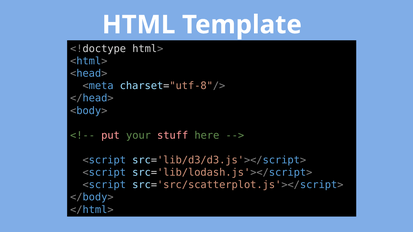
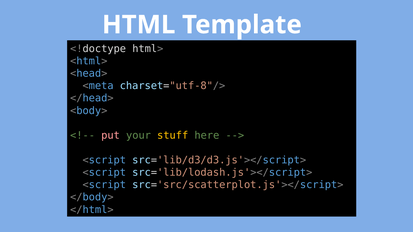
stuff colour: pink -> yellow (173, 136)
